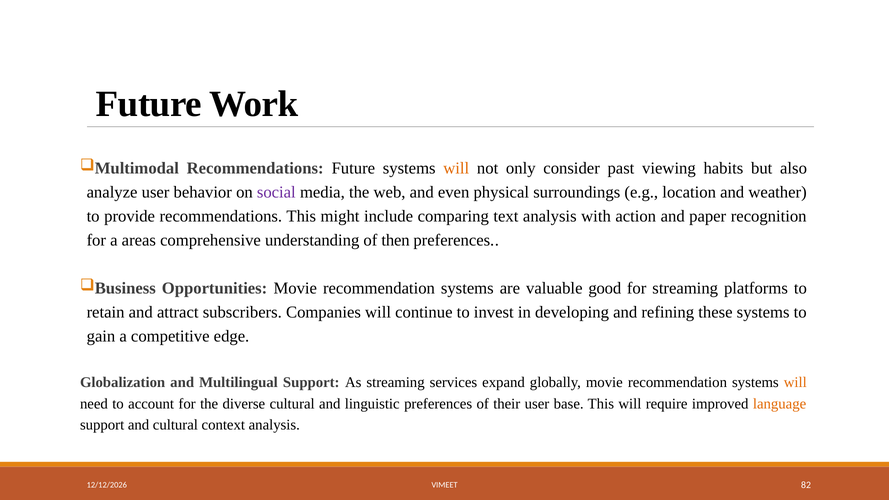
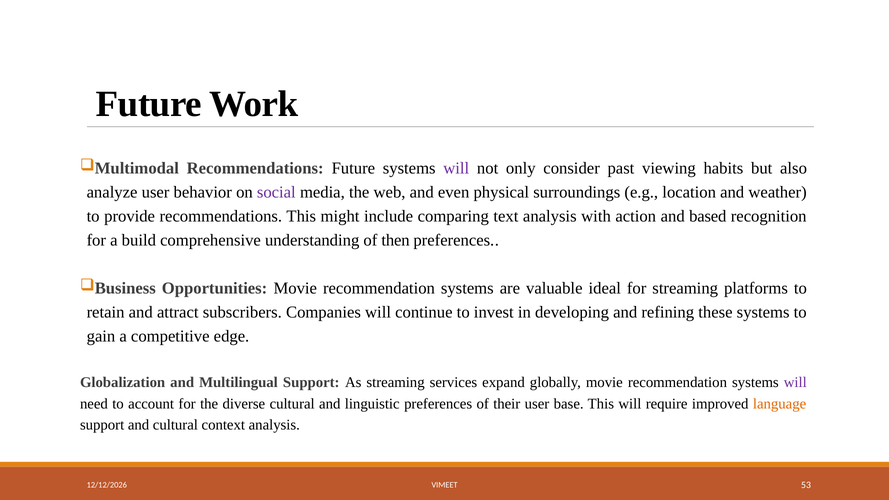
will colour: orange -> purple (456, 168)
paper: paper -> based (708, 216)
areas: areas -> build (139, 240)
good: good -> ideal (605, 288)
will colour: orange -> purple (795, 382)
82: 82 -> 53 (806, 485)
